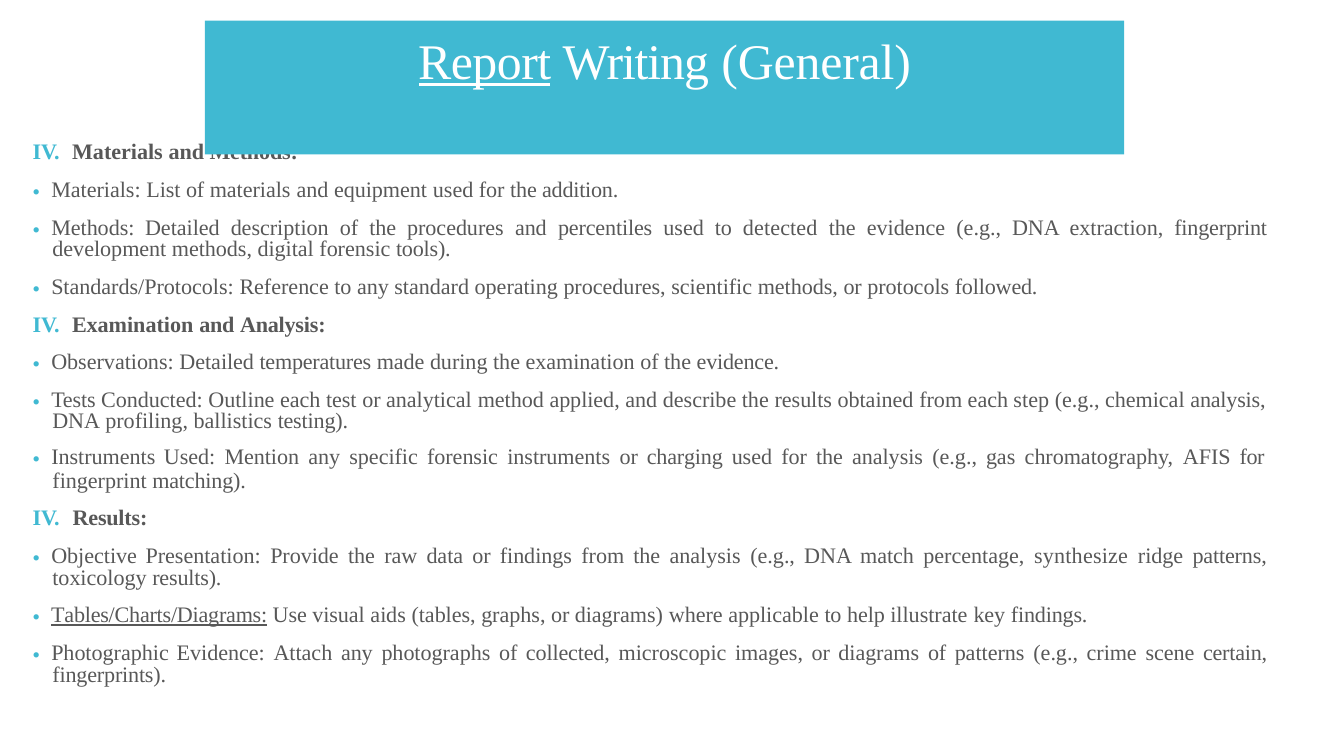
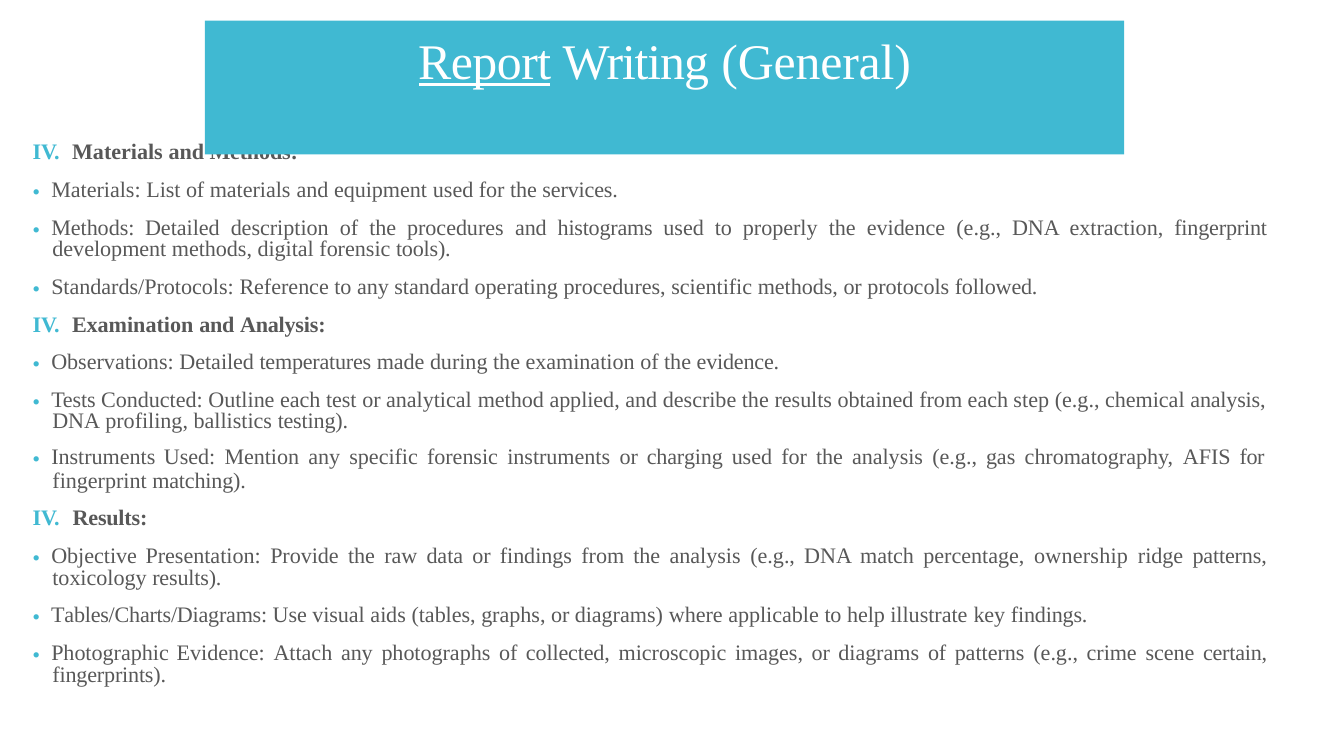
addition: addition -> services (580, 190)
percentiles: percentiles -> histograms (605, 228)
detected: detected -> properly (780, 228)
synthesize: synthesize -> ownership (1081, 557)
Tables/Charts/Diagrams underline: present -> none (159, 616)
